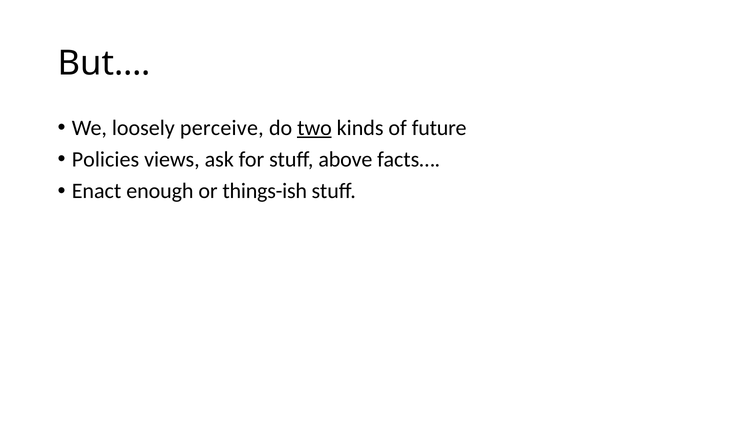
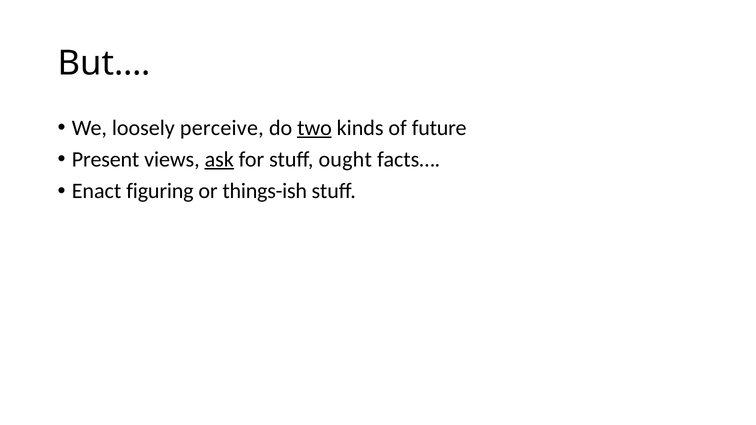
Policies: Policies -> Present (106, 160)
ask underline: none -> present (219, 160)
above: above -> ought (345, 160)
enough: enough -> figuring (160, 191)
